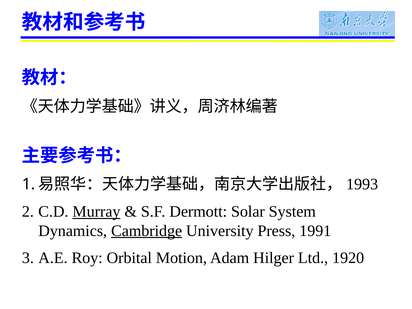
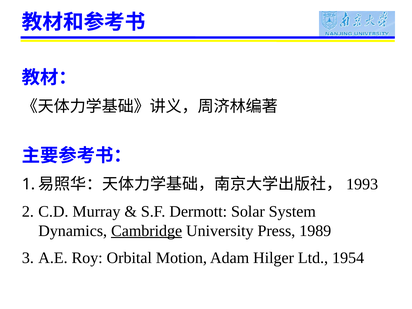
Murray underline: present -> none (96, 211)
1991: 1991 -> 1989 (315, 231)
1920: 1920 -> 1954 (348, 258)
